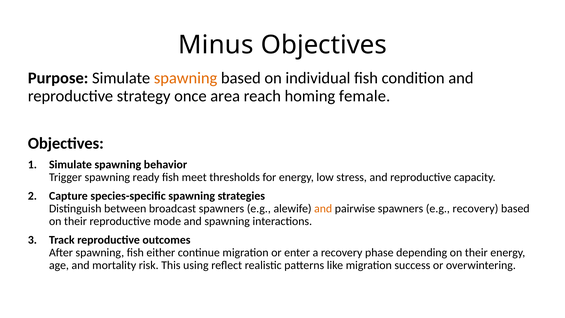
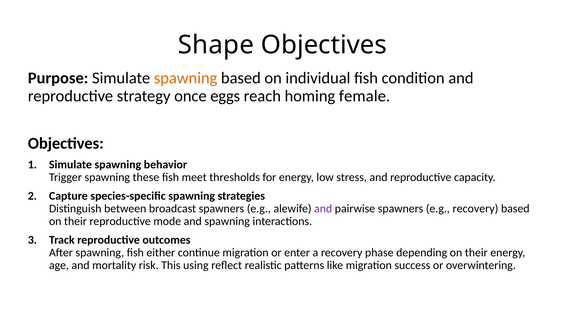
Minus: Minus -> Shape (216, 45)
area: area -> eggs (225, 96)
ready: ready -> these (146, 177)
and colour: orange -> purple (323, 208)
